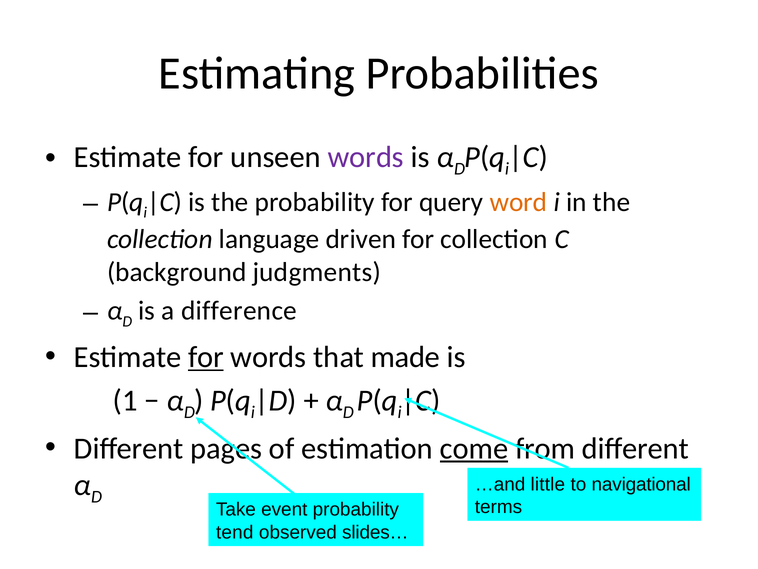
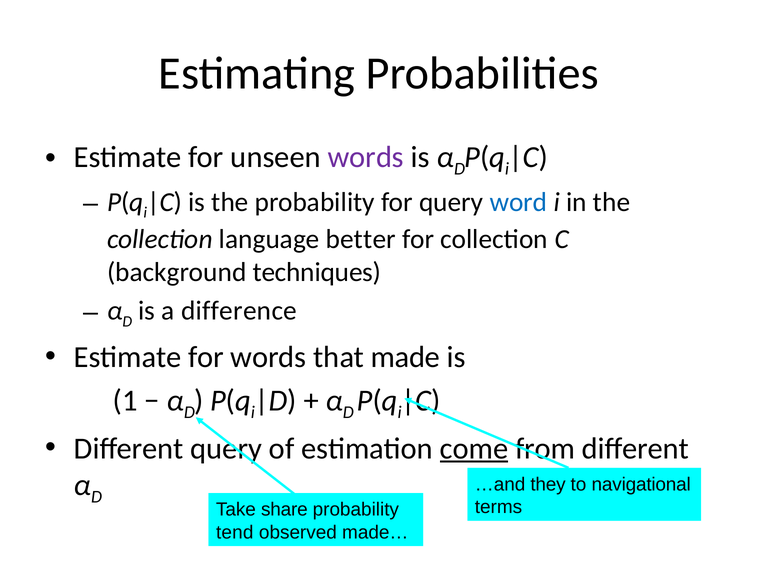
word colour: orange -> blue (518, 202)
driven: driven -> better (361, 239)
judgments: judgments -> techniques (317, 272)
for underline: present -> none (206, 357)
Different pages: pages -> query (226, 448)
little: little -> they (548, 484)
event: event -> share (284, 509)
slides…: slides… -> made… (375, 532)
